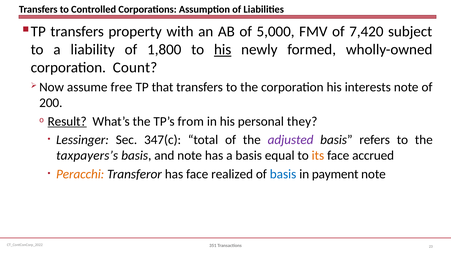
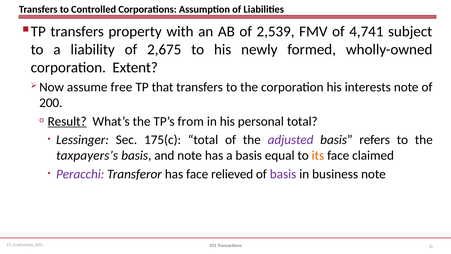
5,000: 5,000 -> 2,539 (276, 31)
7,420: 7,420 -> 4,741 (366, 31)
1,800: 1,800 -> 2,675 (164, 50)
his underline: present -> none (223, 50)
Count: Count -> Extent (135, 68)
personal they: they -> total (302, 121)
347(c: 347(c -> 175(c (163, 140)
accrued: accrued -> claimed (373, 155)
Peracchi colour: orange -> purple (80, 174)
realized: realized -> relieved (232, 174)
basis colour: blue -> purple (283, 174)
payment: payment -> business (335, 174)
